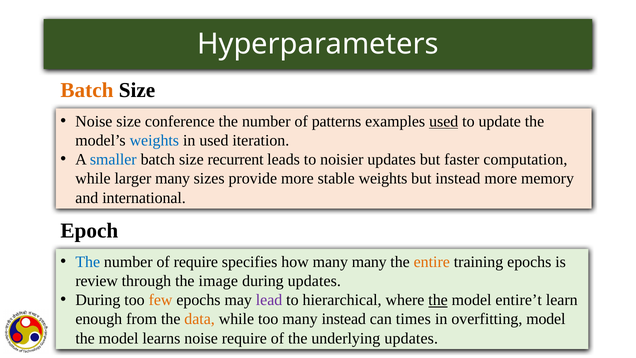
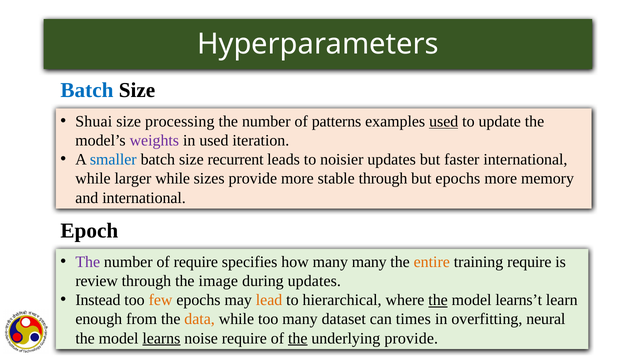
Batch colour: orange -> blue (87, 90)
Noise: Noise -> Shuai (94, 121)
conference: conference -> processing (180, 121)
weights colour: blue -> purple (154, 140)
faster computation: computation -> international (525, 159)
larger many: many -> while (173, 179)
stable weights: weights -> through (383, 179)
but instead: instead -> epochs (458, 179)
The colour: blue -> purple (88, 262)
training epochs: epochs -> require (529, 262)
During: During -> Instead (98, 300)
lead colour: purple -> orange (269, 300)
entire’t: entire’t -> learns’t (519, 300)
many instead: instead -> dataset (344, 319)
overfitting model: model -> neural (546, 319)
learns underline: none -> present (161, 338)
the underline: none -> present (298, 338)
underlying updates: updates -> provide (411, 338)
